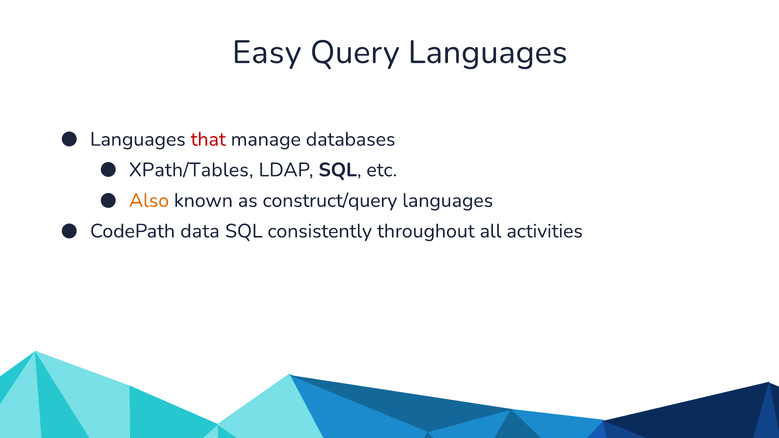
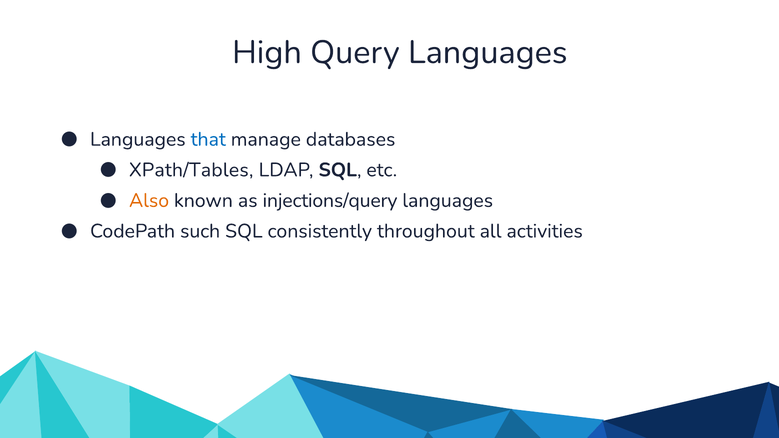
Easy: Easy -> High (267, 52)
that colour: red -> blue (208, 139)
construct/query: construct/query -> injections/query (330, 201)
data: data -> such (200, 231)
